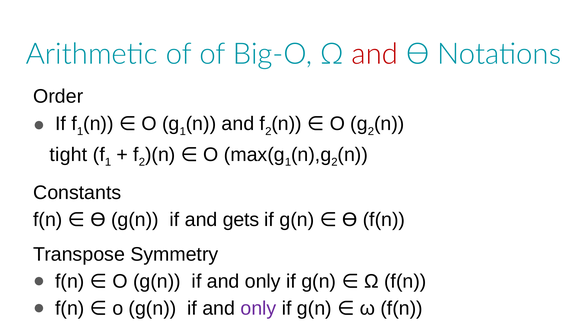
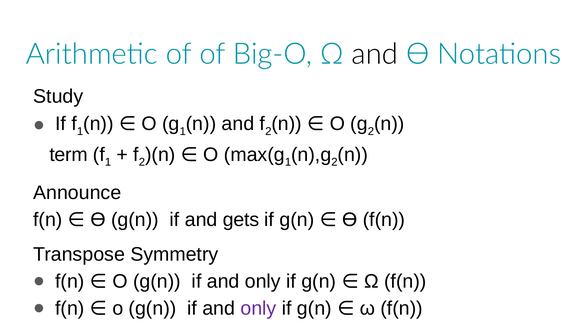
and colour: red -> black (375, 54)
Order: Order -> Study (58, 96)
tight: tight -> term (69, 155)
Constants: Constants -> Announce (77, 193)
